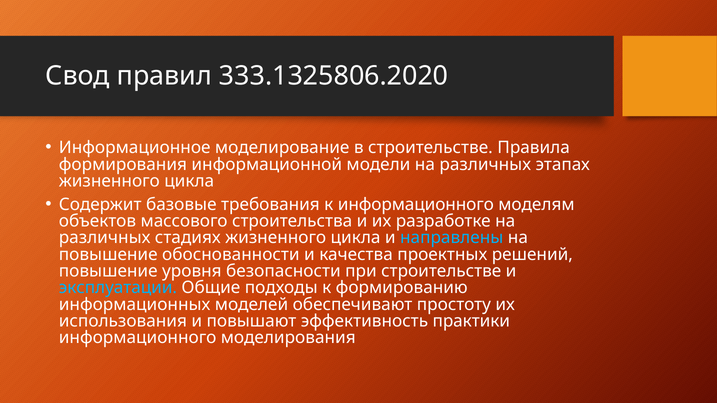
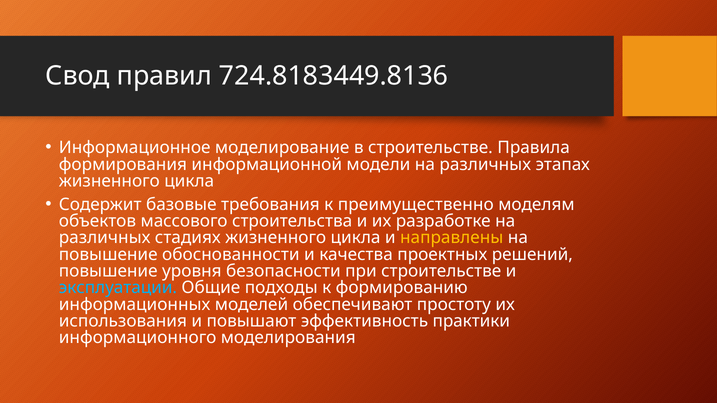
333.1325806.2020: 333.1325806.2020 -> 724.8183449.8136 (334, 76)
к информационного: информационного -> преимущественно (416, 205)
направлены colour: light blue -> yellow (452, 238)
